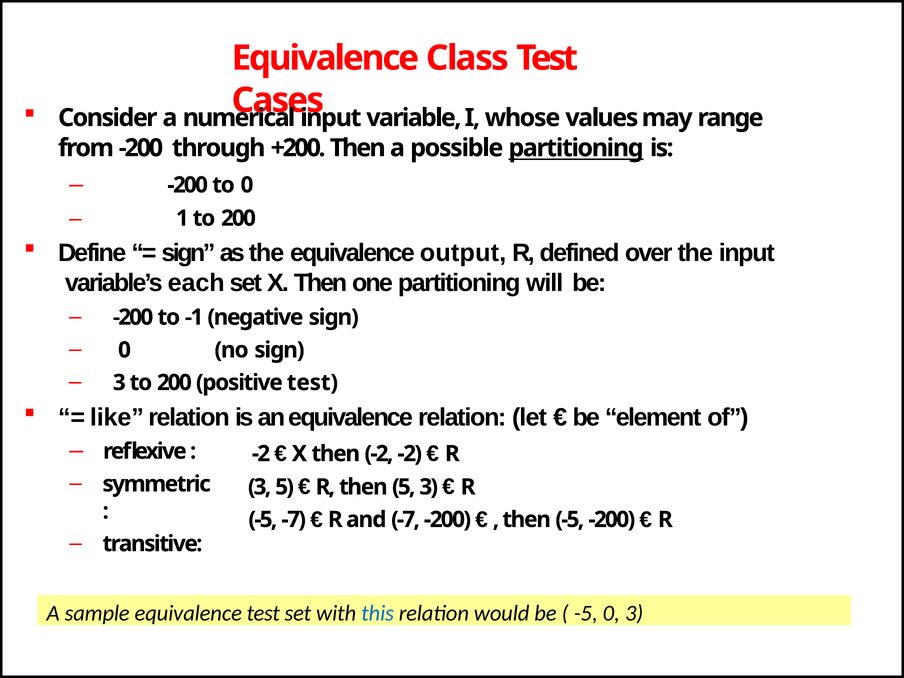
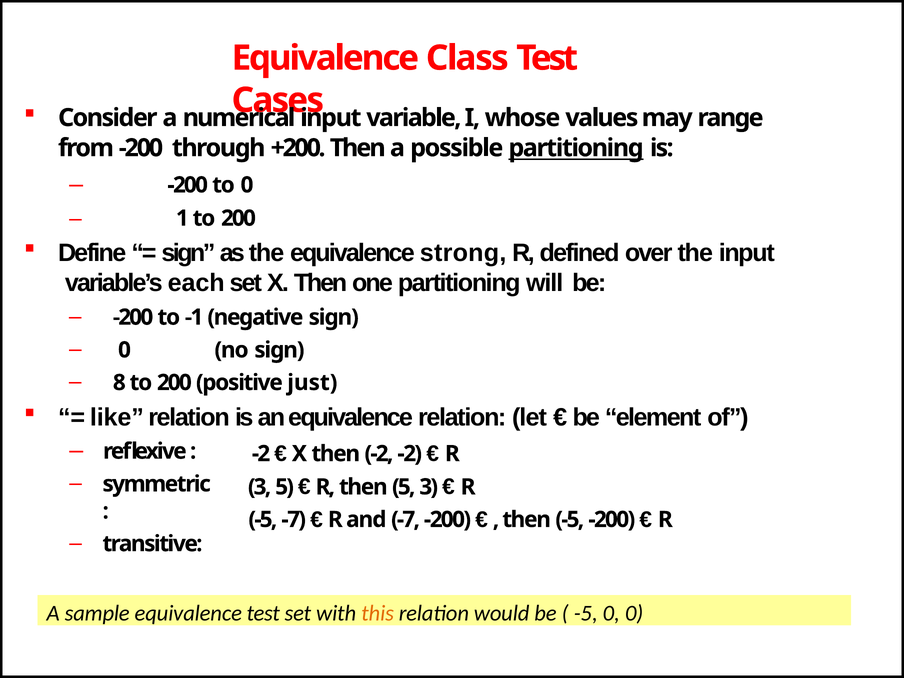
output: output -> strong (463, 253)
3: 3 -> 8 (119, 383)
positive test: test -> just (312, 383)
this colour: blue -> orange (378, 613)
0 3: 3 -> 0 (634, 613)
